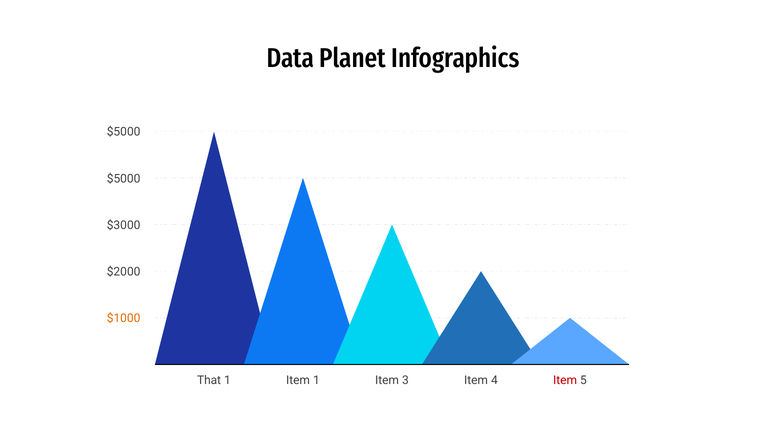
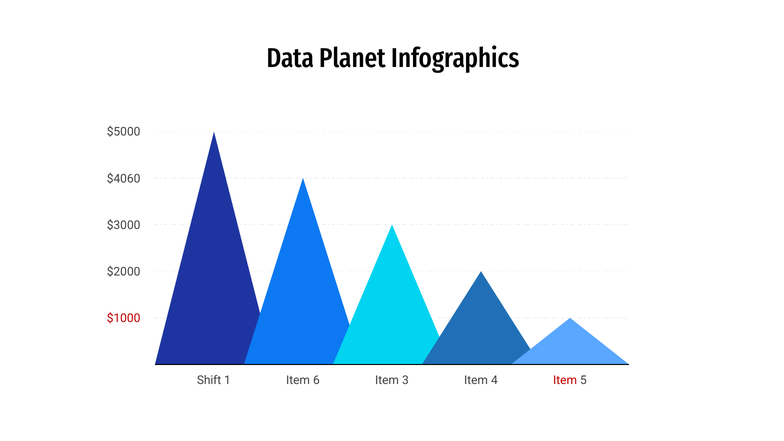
$5000: $5000 -> $4060 (124, 179)
$1000 colour: orange -> red (124, 318)
That: That -> Shift (209, 381)
Item 1: 1 -> 6 (316, 381)
